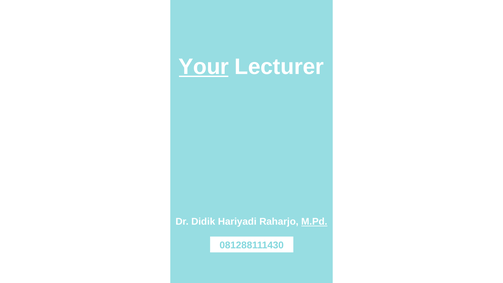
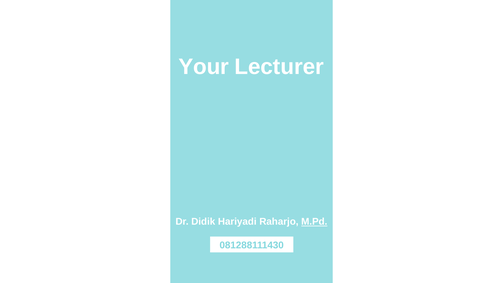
Your underline: present -> none (204, 67)
